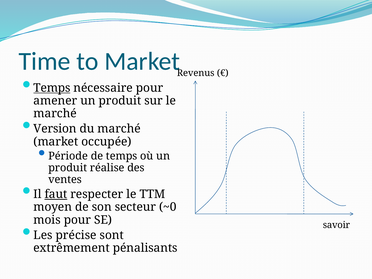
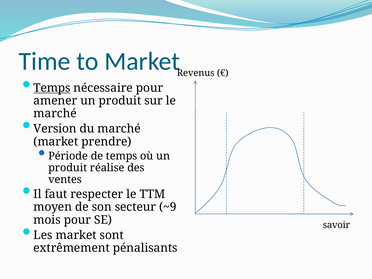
occupée: occupée -> prendre (106, 142)
faut underline: present -> none (56, 194)
~0: ~0 -> ~9 (168, 207)
Les précise: précise -> market (76, 235)
